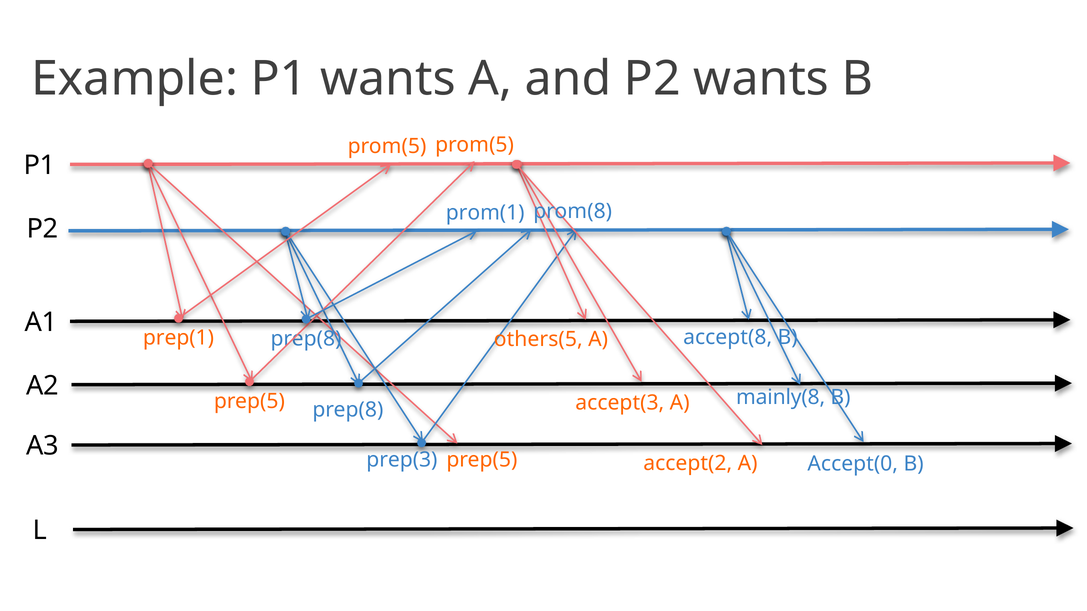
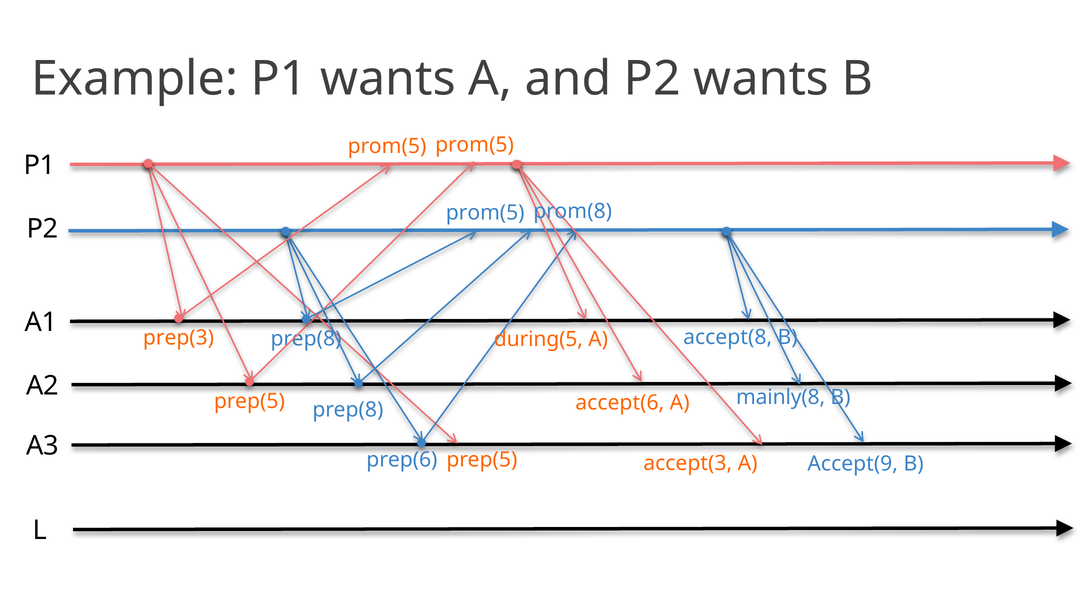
prom(1: prom(1 -> prom(5 (485, 213)
prep(1: prep(1 -> prep(3 (178, 338)
others(5: others(5 -> during(5 (538, 340)
accept(3: accept(3 -> accept(6 (620, 403)
prep(3: prep(3 -> prep(6 (402, 460)
accept(2: accept(2 -> accept(3 (688, 463)
Accept(0: Accept(0 -> Accept(9 (853, 464)
